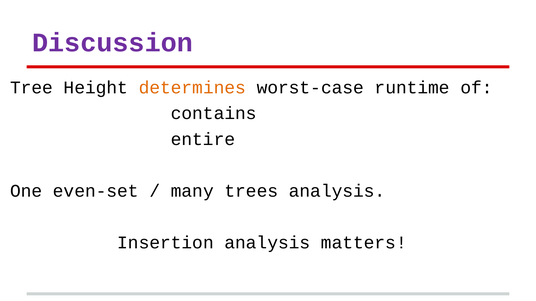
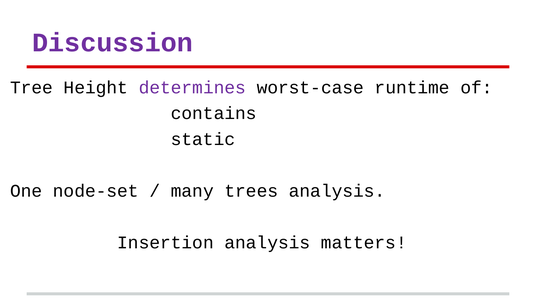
determines colour: orange -> purple (192, 88)
entire: entire -> static (203, 140)
even-set: even-set -> node-set (96, 191)
